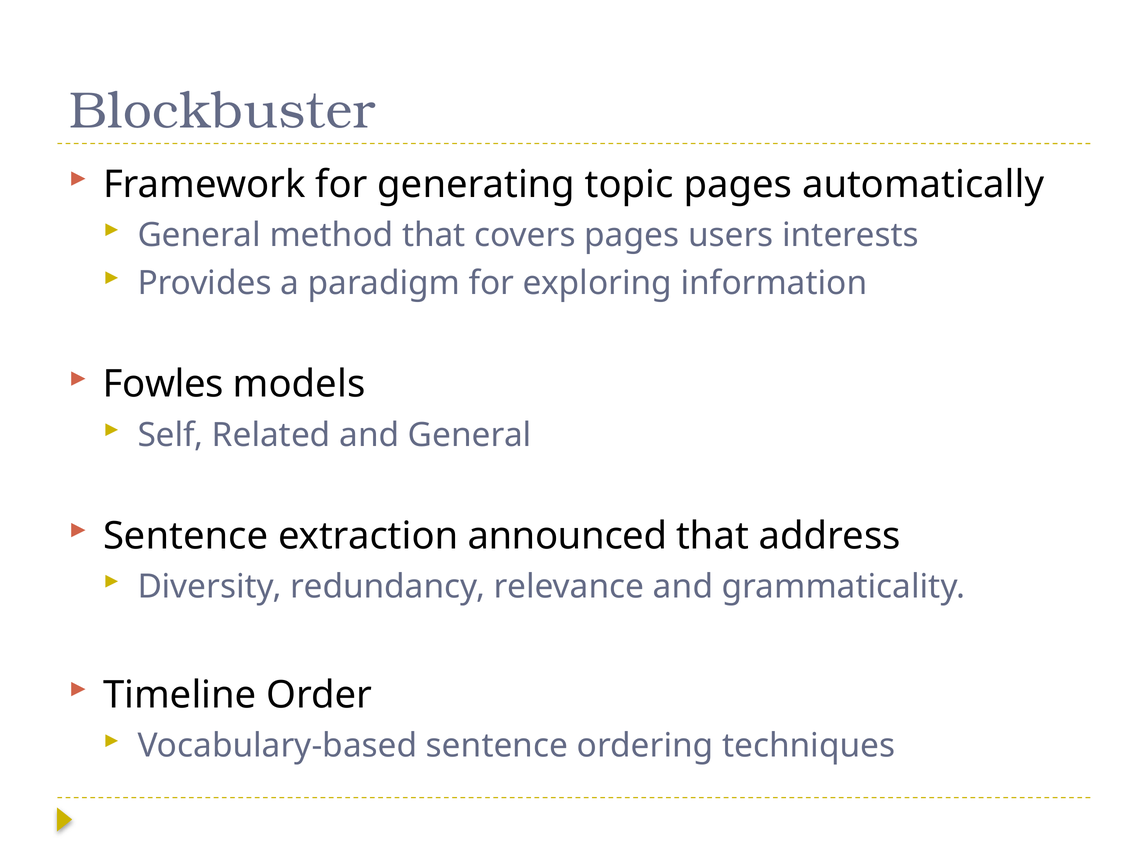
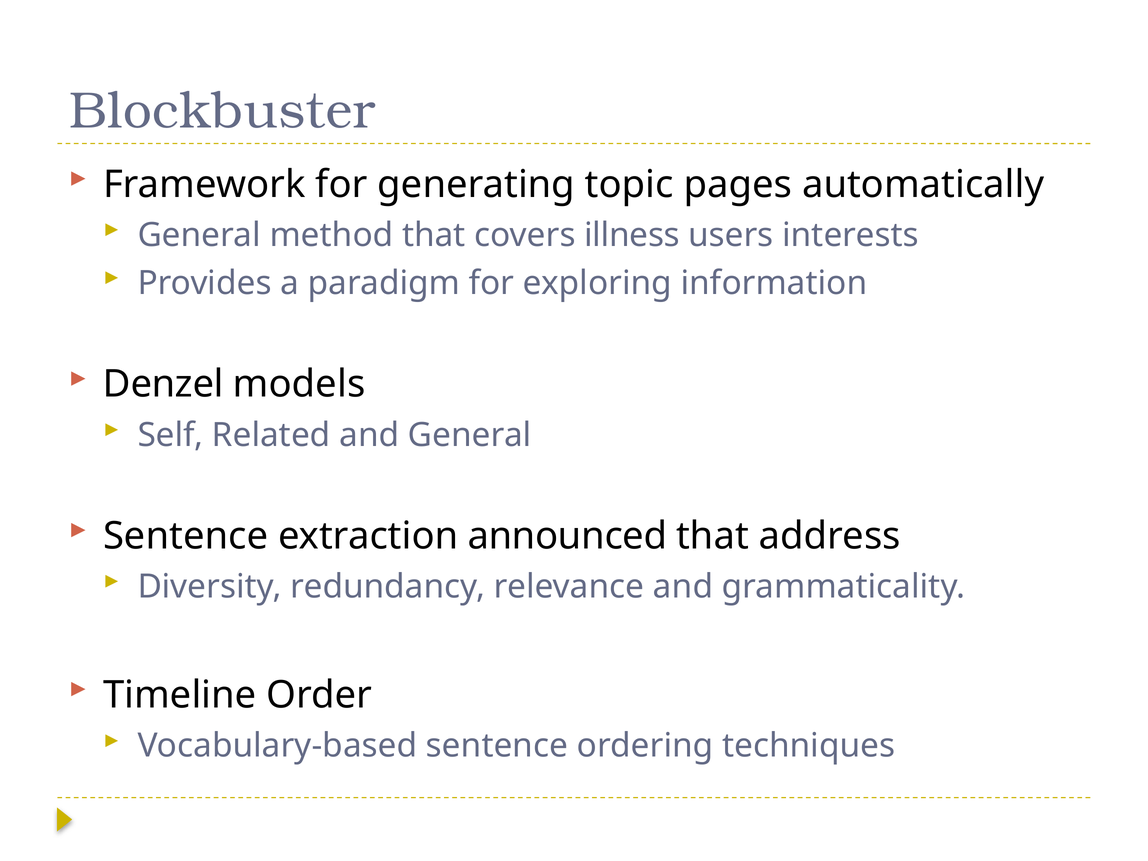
covers pages: pages -> illness (632, 235)
Fowles: Fowles -> Denzel (163, 384)
